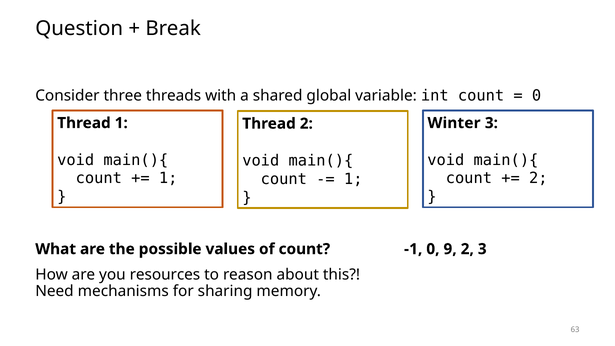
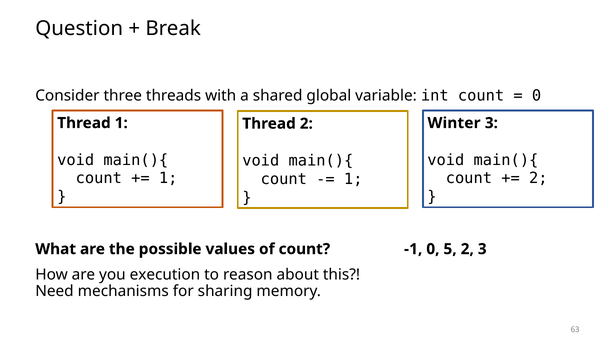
9: 9 -> 5 (450, 249)
resources: resources -> execution (165, 275)
